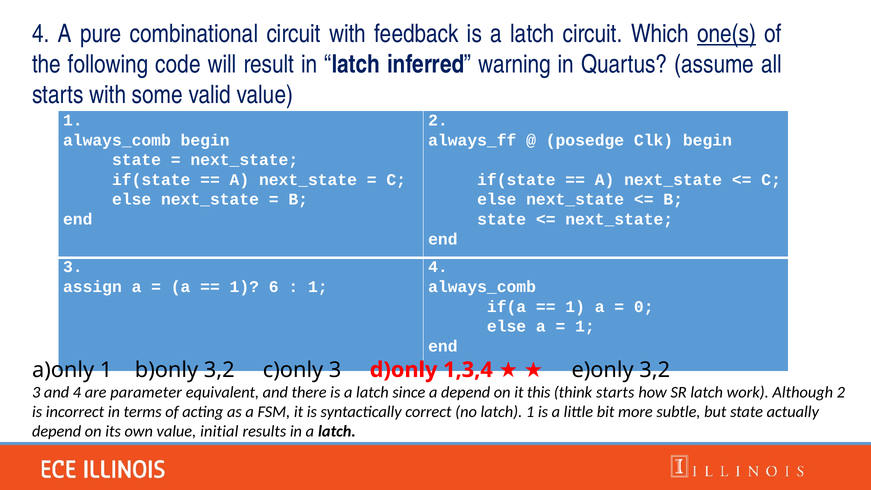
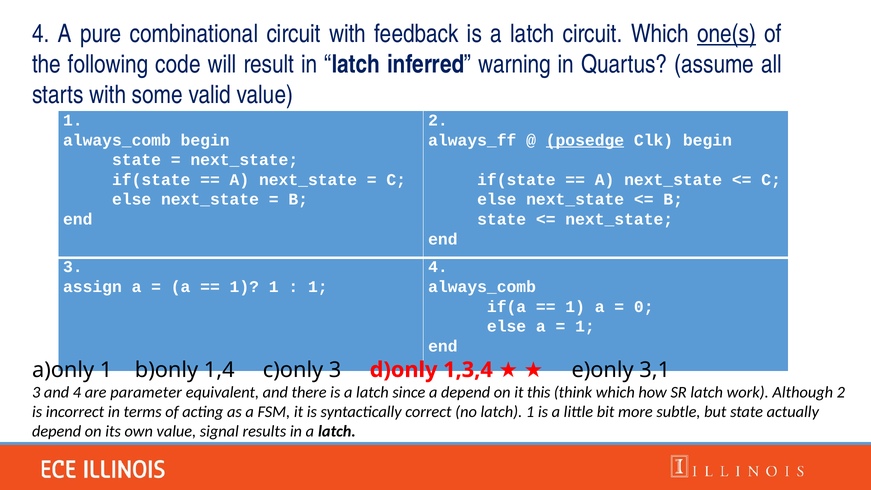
posedge underline: none -> present (585, 140)
1 6: 6 -> 1 (274, 287)
b)only 3,2: 3,2 -> 1,4 (219, 370)
e)only 3,2: 3,2 -> 3,1 (655, 370)
think starts: starts -> which (615, 392)
initial: initial -> signal (219, 431)
